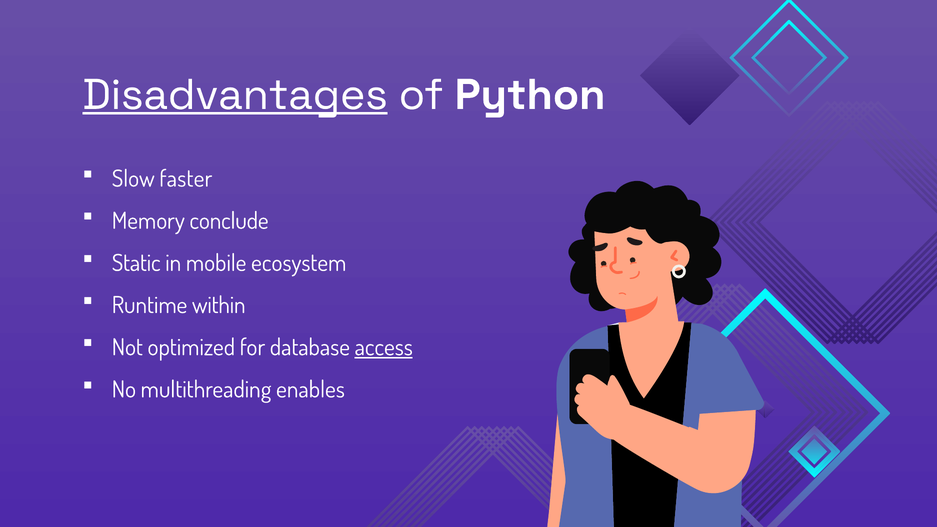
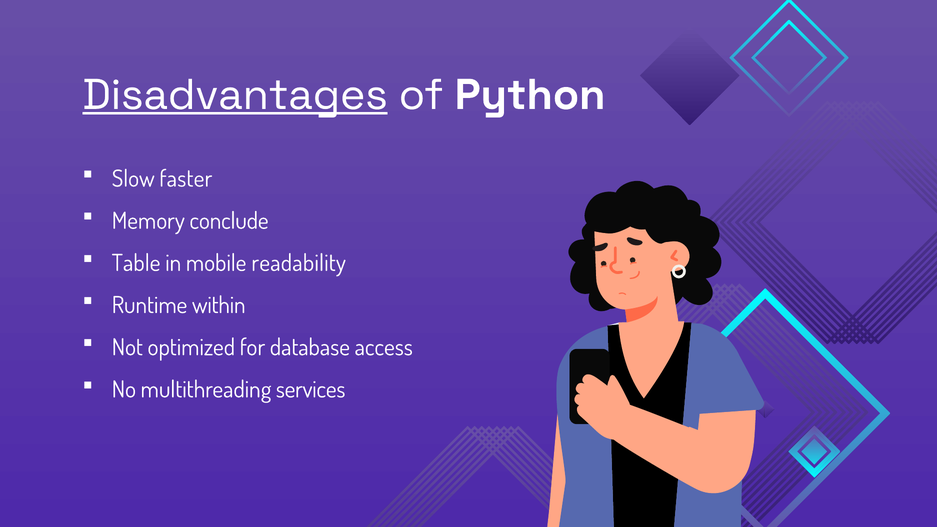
Static: Static -> Table (136, 263)
ecosystem: ecosystem -> readability (299, 263)
access underline: present -> none (384, 348)
enables: enables -> services (311, 390)
